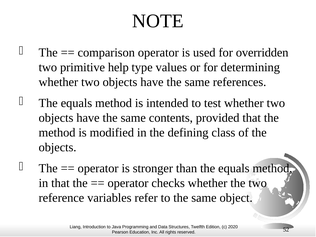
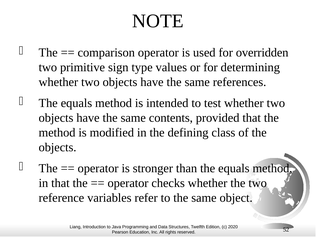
help: help -> sign (118, 67)
